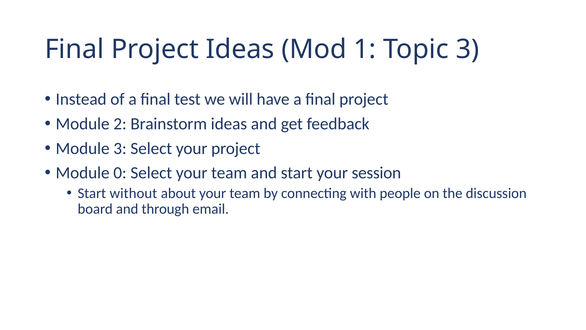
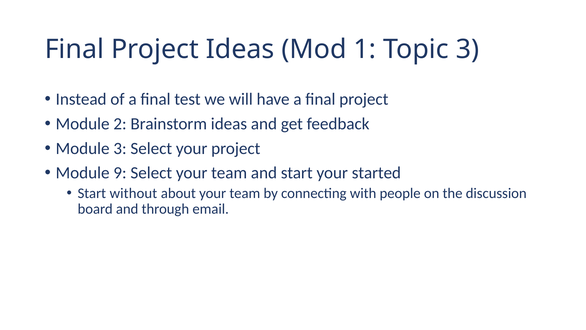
0: 0 -> 9 (120, 173)
session: session -> started (376, 173)
